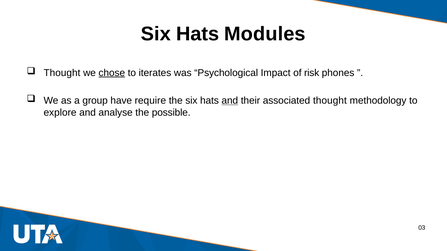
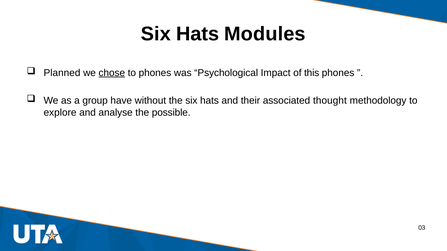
Thought: Thought -> Planned (62, 73)
to iterates: iterates -> phones (155, 73)
risk: risk -> this (312, 73)
require: require -> without (150, 101)
and underline: present -> none (230, 101)
